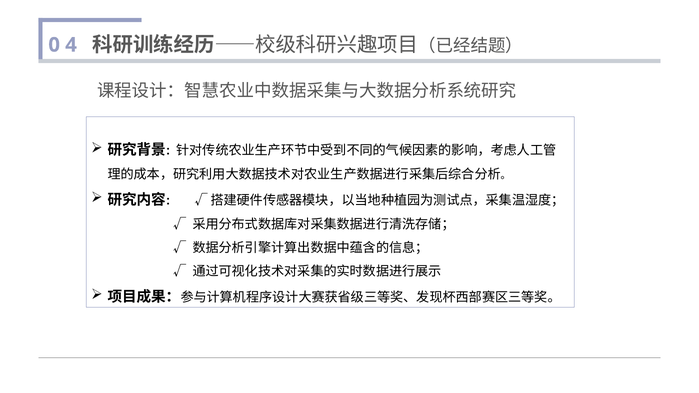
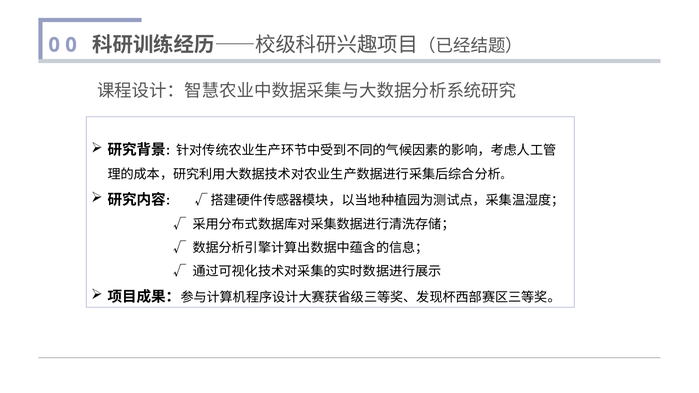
0 4: 4 -> 0 (71, 45)
